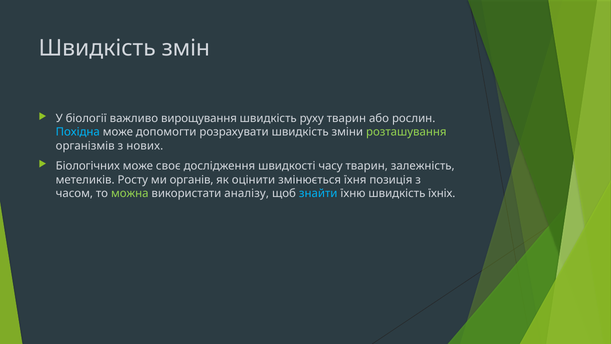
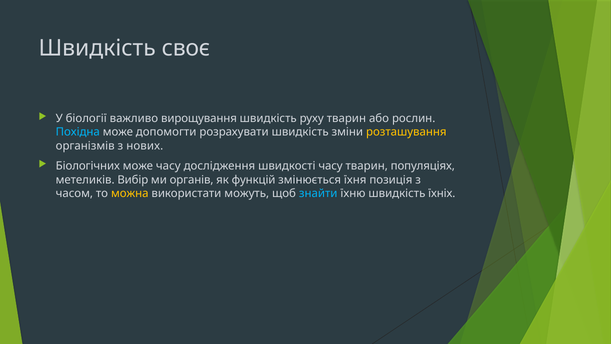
змін: змін -> своє (186, 48)
розташування colour: light green -> yellow (406, 132)
може своє: своє -> часу (168, 166)
залежність: залежність -> популяціях (423, 166)
Росту: Росту -> Вибір (133, 180)
оцінити: оцінити -> функцій (254, 180)
можна colour: light green -> yellow (130, 193)
аналізу: аналізу -> можуть (247, 193)
